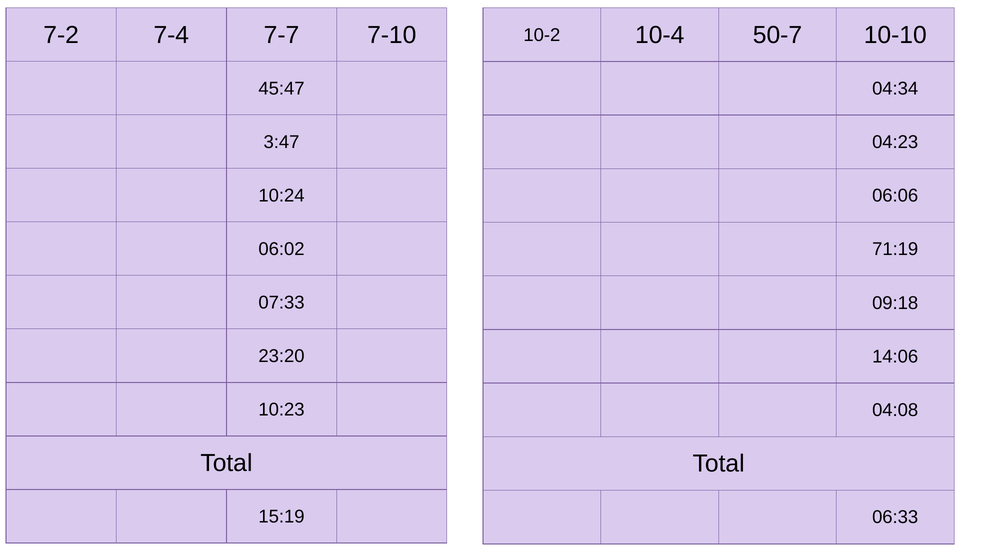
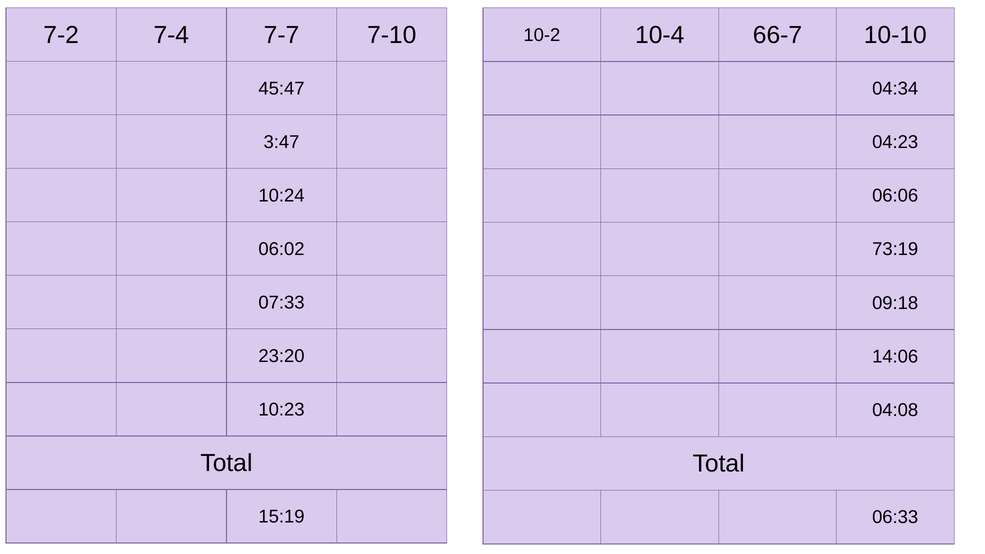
50-7: 50-7 -> 66-7 (777, 35)
71:19: 71:19 -> 73:19 (895, 249)
